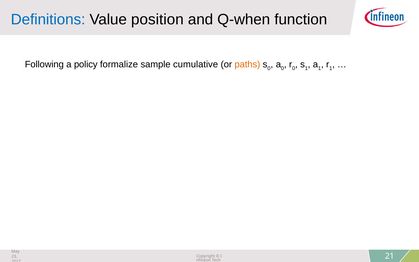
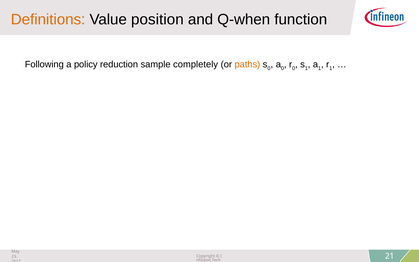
Definitions colour: blue -> orange (48, 19)
formalize: formalize -> reduction (119, 64)
cumulative: cumulative -> completely (196, 64)
